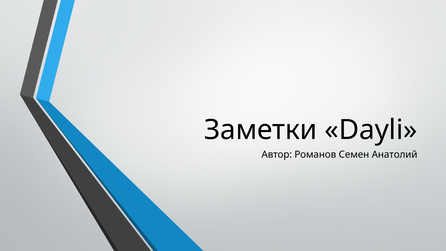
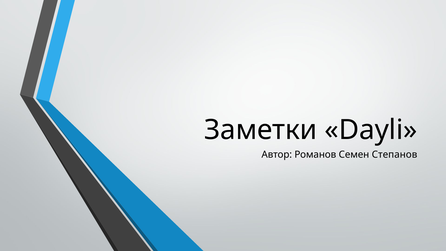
Анатолий: Анатолий -> Степанов (395, 154)
